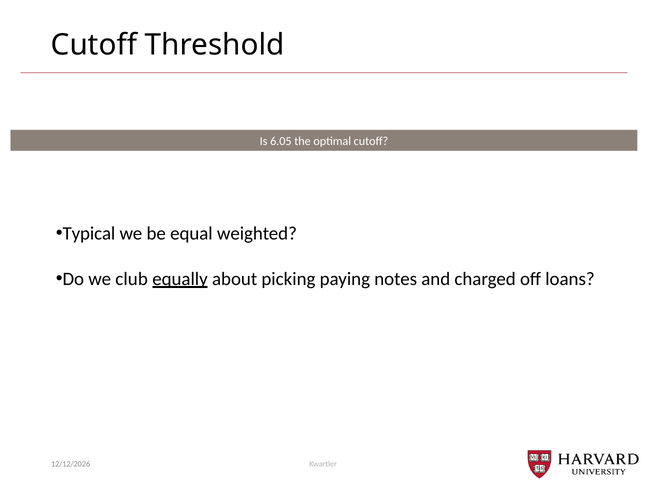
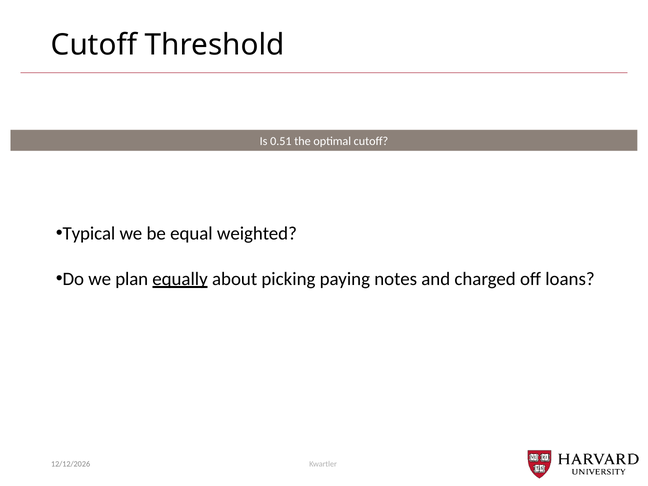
6.05: 6.05 -> 0.51 (281, 141)
club: club -> plan (132, 279)
